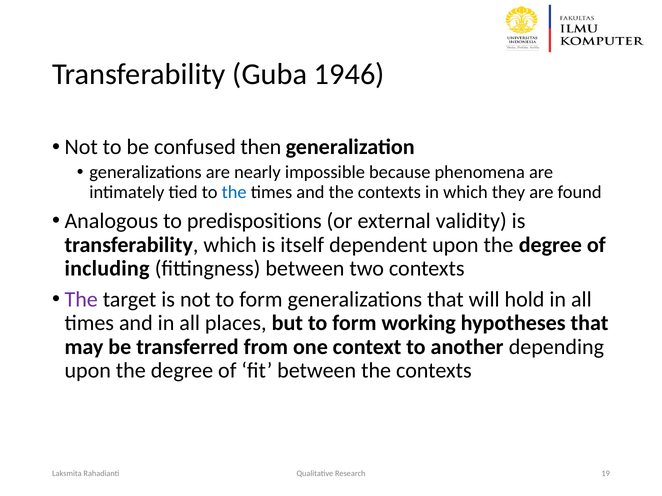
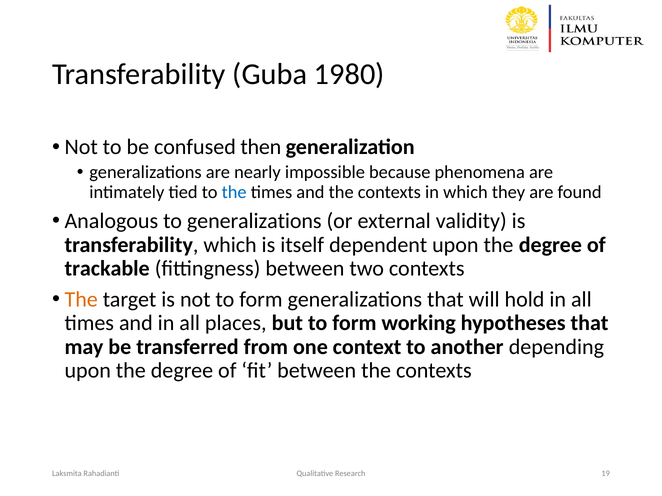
1946: 1946 -> 1980 (349, 74)
to predispositions: predispositions -> generalizations (254, 221)
including: including -> trackable (107, 269)
The colour: purple -> orange (81, 300)
